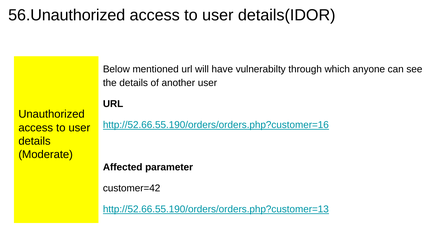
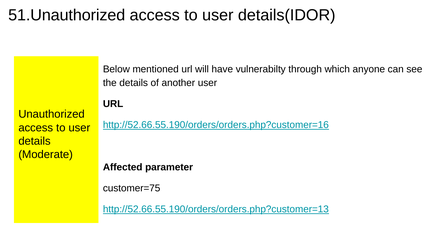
56.Unauthorized: 56.Unauthorized -> 51.Unauthorized (67, 15)
customer=42: customer=42 -> customer=75 (132, 188)
